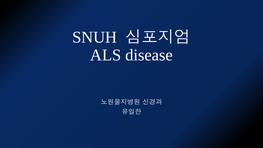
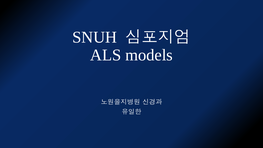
disease: disease -> models (149, 55)
